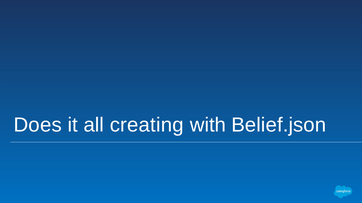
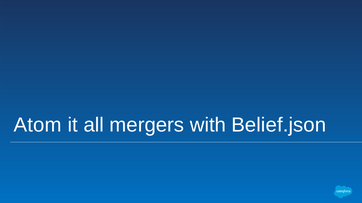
Does: Does -> Atom (38, 125)
creating: creating -> mergers (147, 125)
